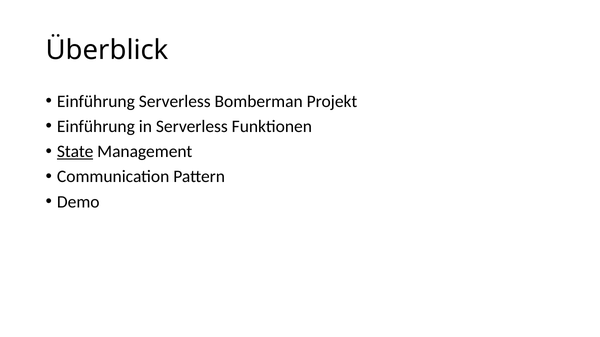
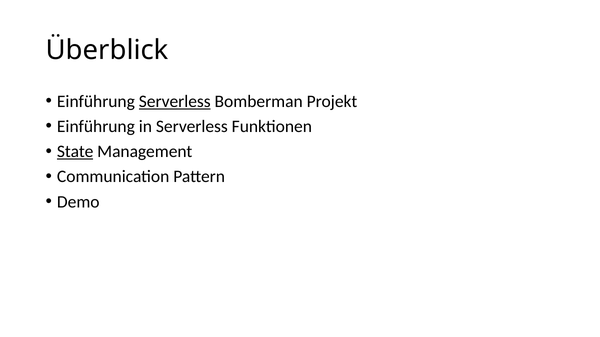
Serverless underline: none -> present (175, 101)
